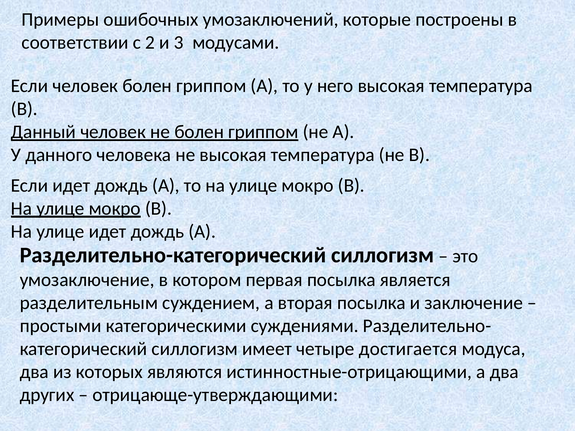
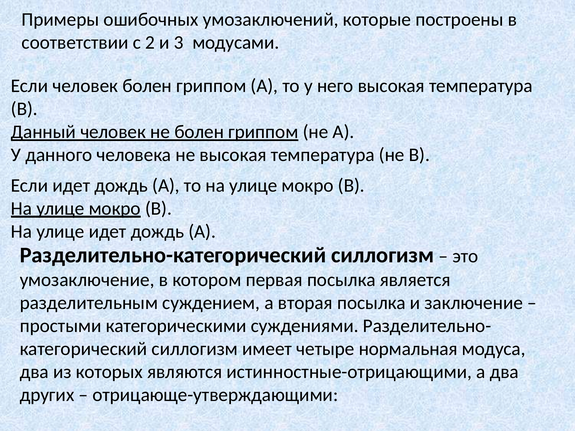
достигается: достигается -> нормальная (408, 349)
